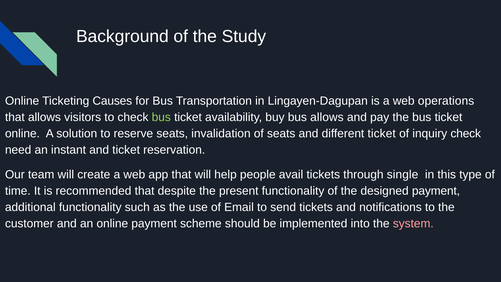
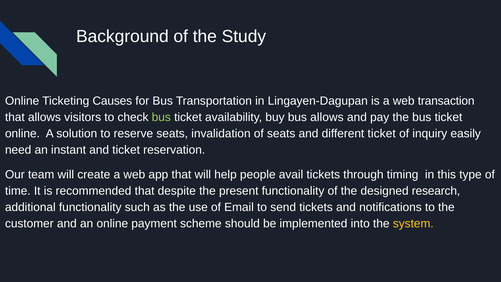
operations: operations -> transaction (446, 101)
inquiry check: check -> easily (466, 134)
single: single -> timing (403, 175)
designed payment: payment -> research (436, 191)
system colour: pink -> yellow (413, 223)
